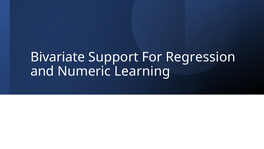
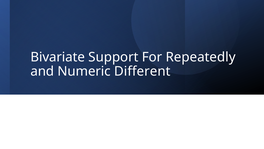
Regression: Regression -> Repeatedly (201, 57)
Learning: Learning -> Different (142, 71)
